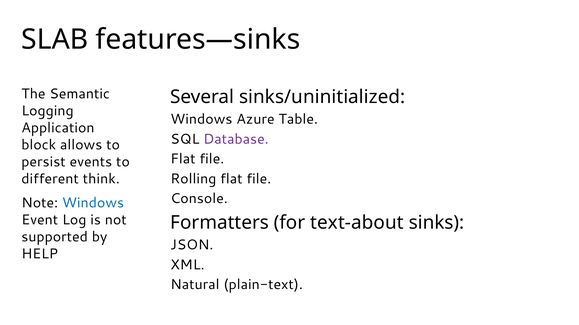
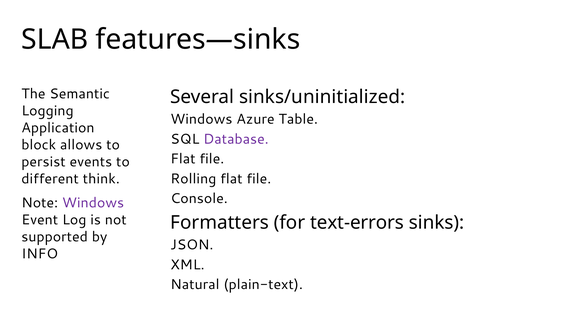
Windows colour: blue -> purple (93, 203)
text-about: text-about -> text-errors (357, 223)
HELP: HELP -> INFO (40, 254)
